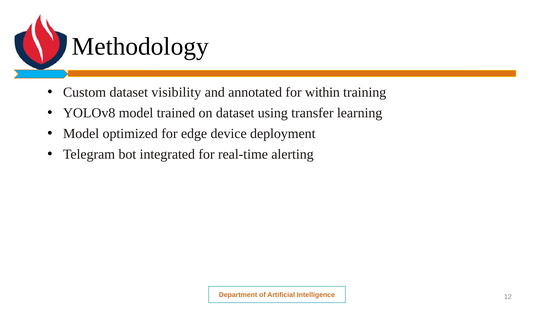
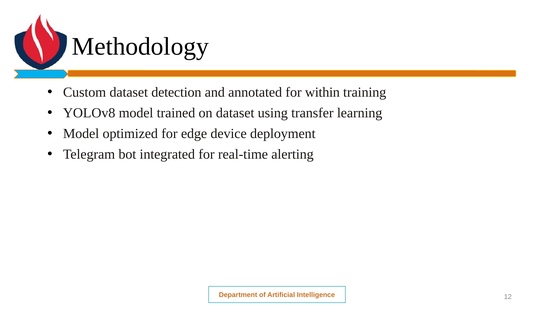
visibility: visibility -> detection (176, 92)
